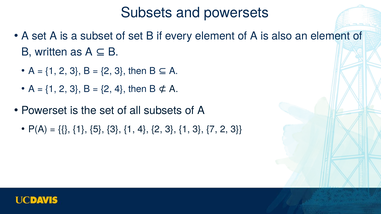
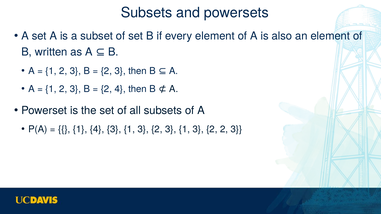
1 5: 5 -> 4 (97, 130)
4: 4 -> 3 (143, 130)
7: 7 -> 2 (212, 130)
